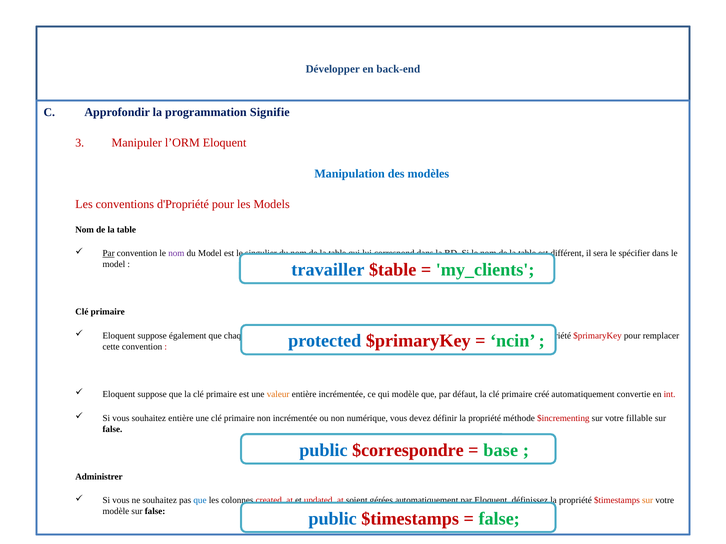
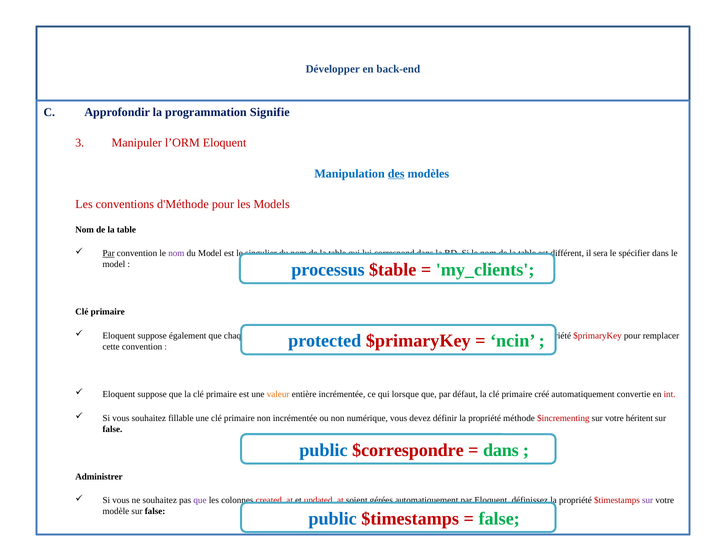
des underline: none -> present (396, 174)
d'Propriété: d'Propriété -> d'Méthode (183, 204)
travailler: travailler -> processus (328, 270)
qui modèle: modèle -> lorsque (405, 395)
souhaitez entière: entière -> fillable (181, 419)
fillable: fillable -> héritent (639, 419)
base: base -> dans (501, 451)
que colour: blue -> purple (200, 501)
sur colour: orange -> purple (648, 501)
